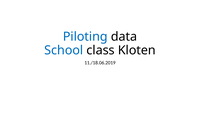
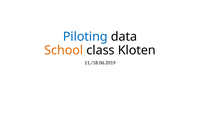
School colour: blue -> orange (64, 50)
